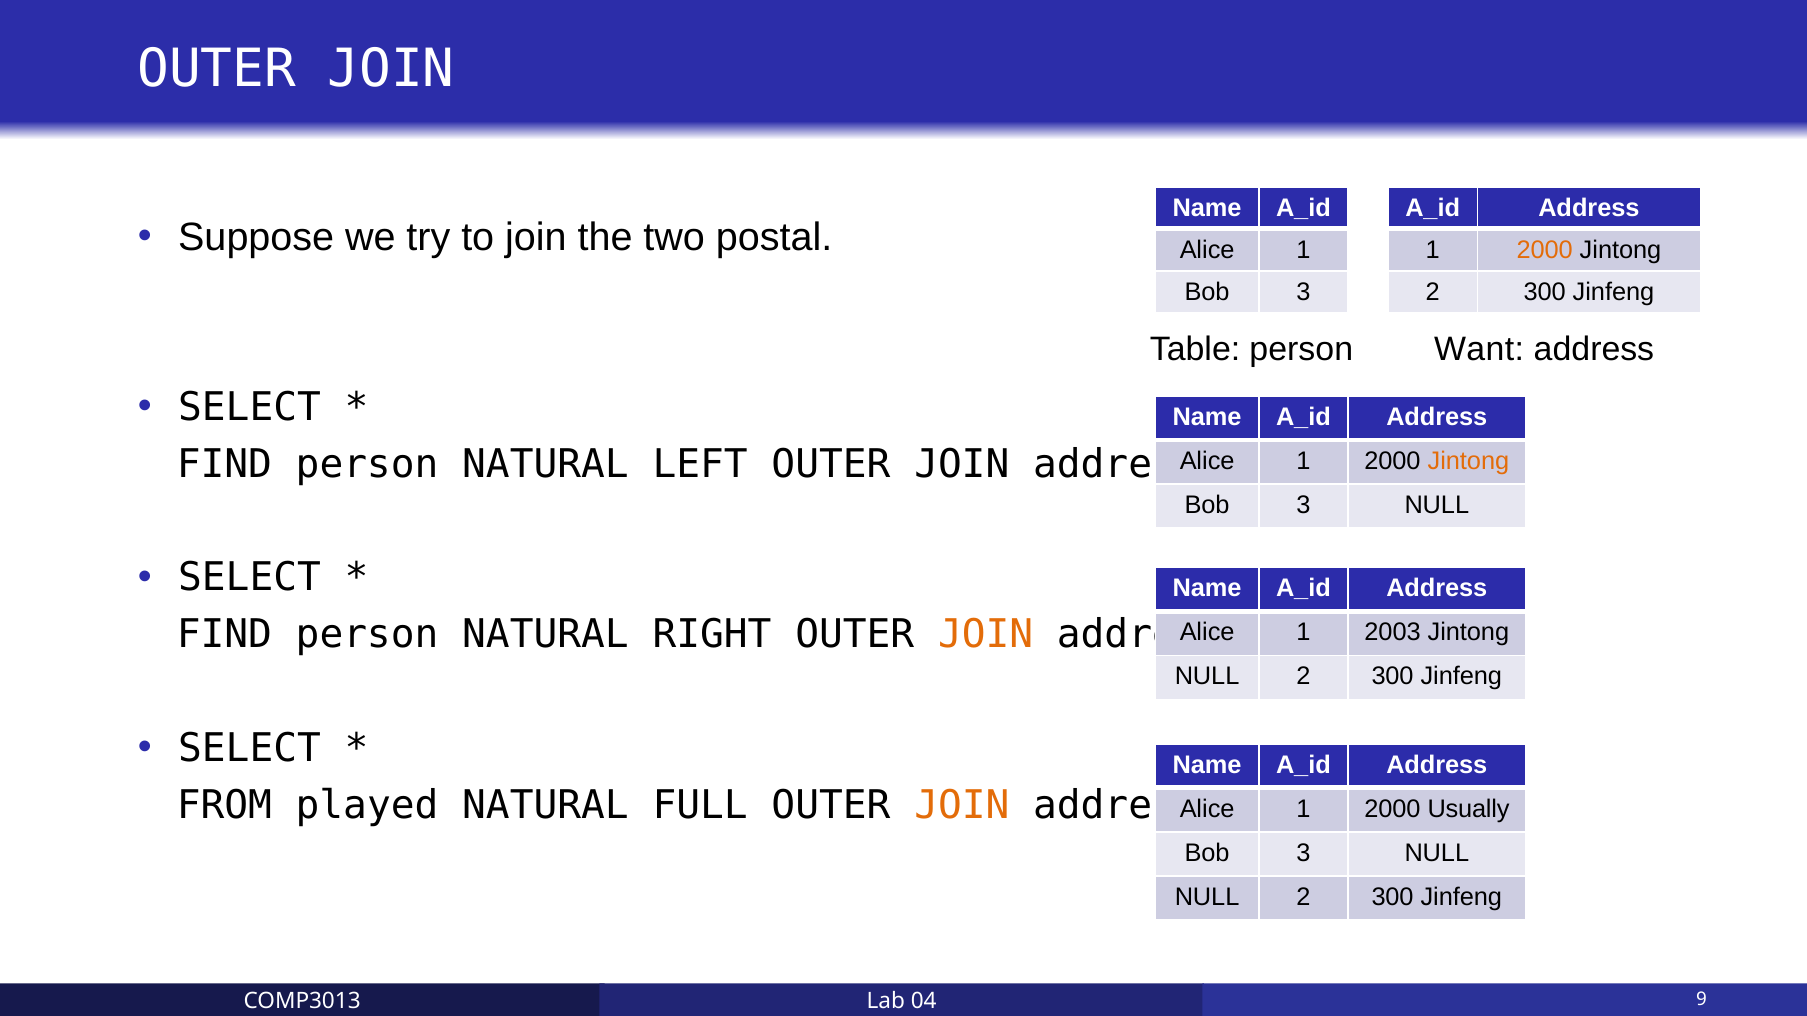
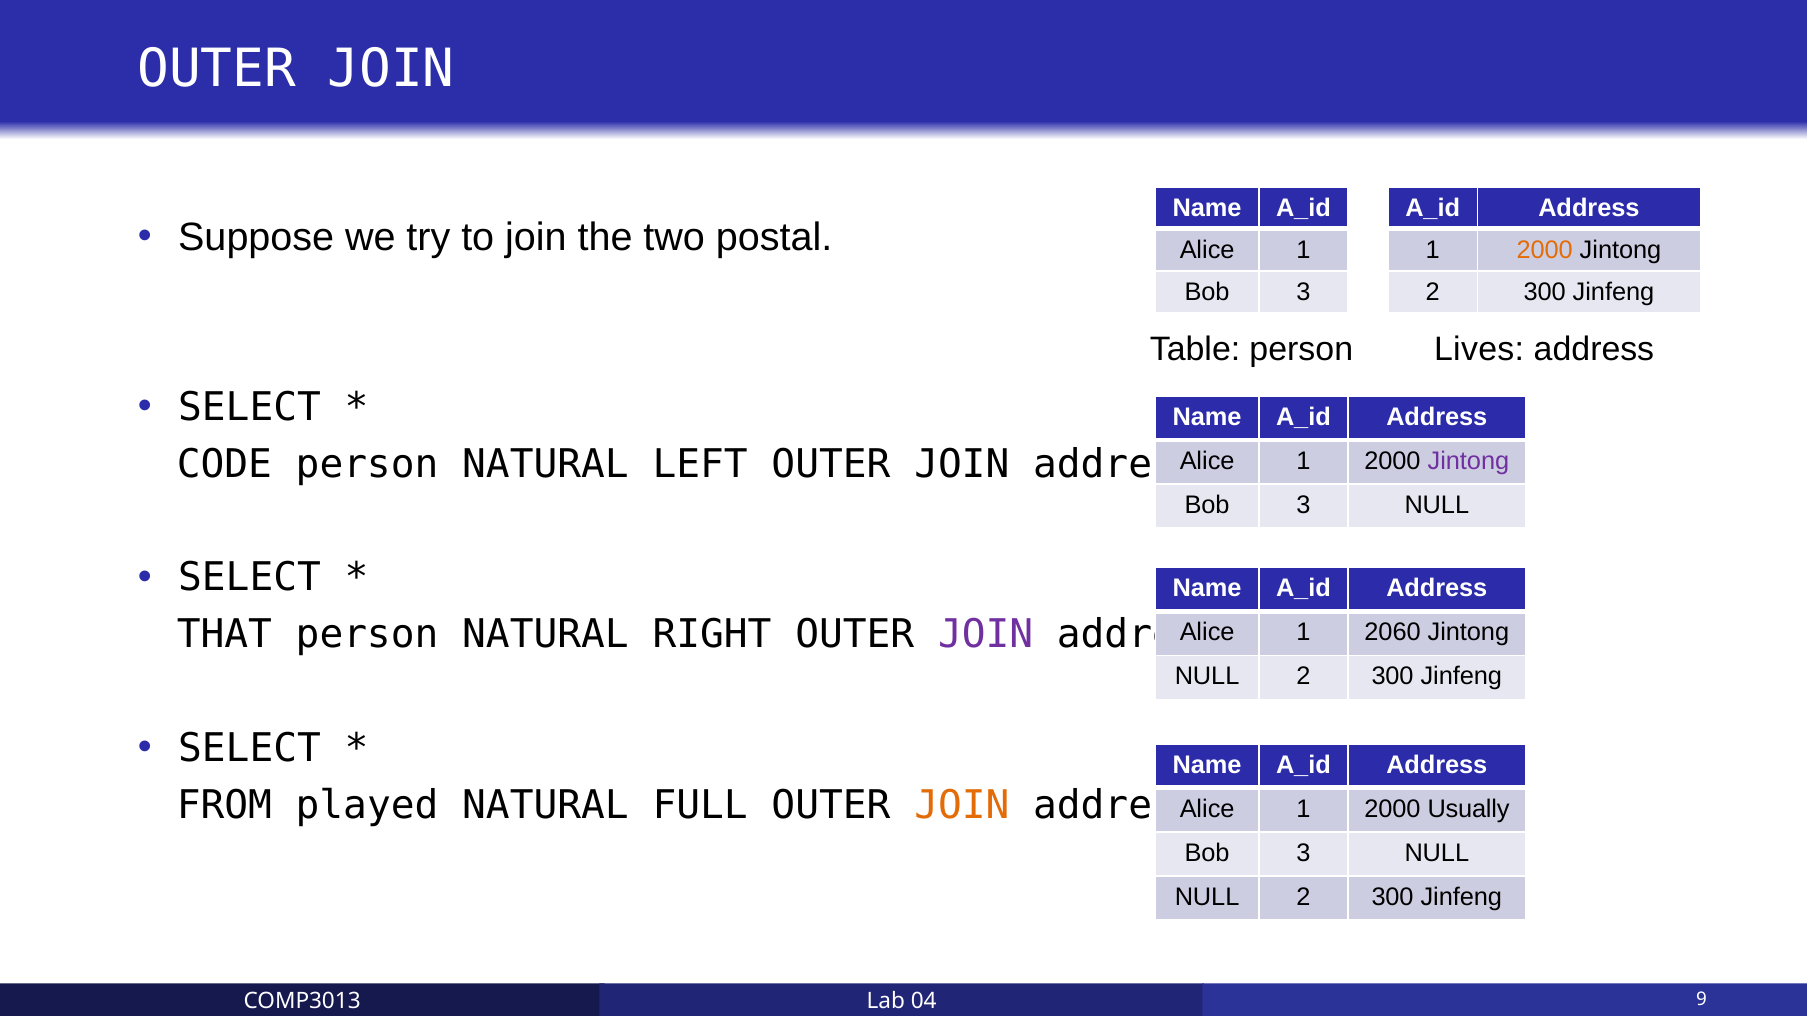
Want: Want -> Lives (1479, 349)
FIND: FIND -> CODE (224, 464)
Jintong colour: orange -> purple (1468, 461)
FIND: FIND -> THAT (224, 635)
JOIN colour: orange -> purple (986, 635)
2003: 2003 -> 2060 (1393, 633)
